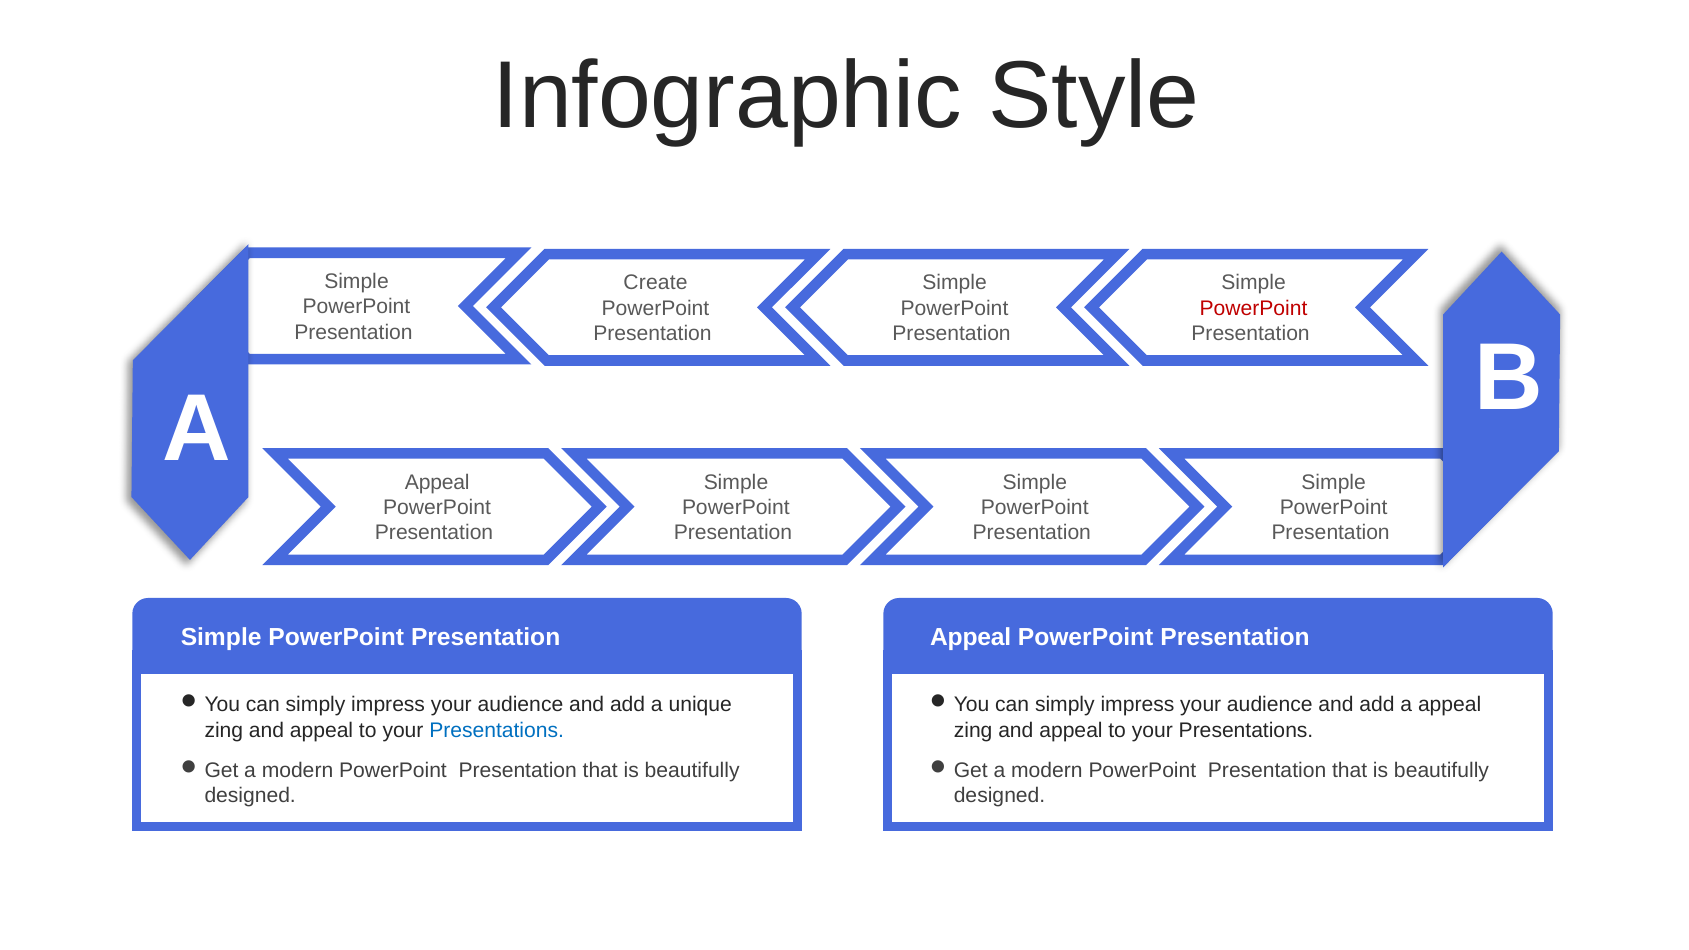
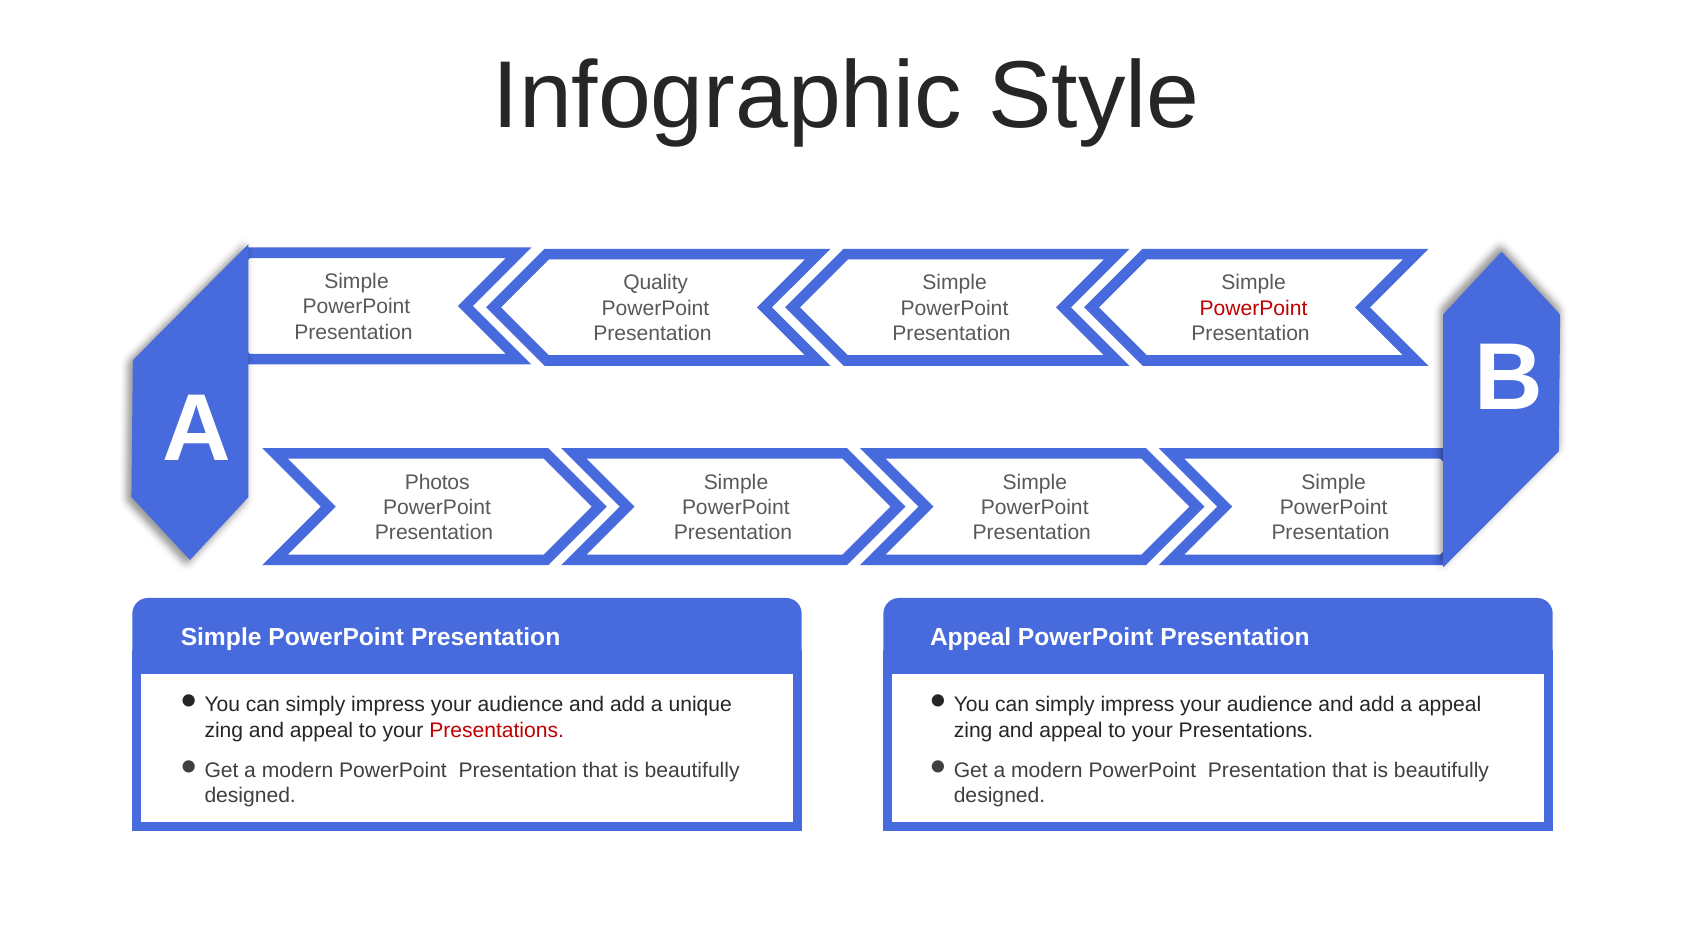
Create: Create -> Quality (656, 283)
Appeal: Appeal -> Photos (437, 482)
Presentations colour: blue -> red (497, 730)
